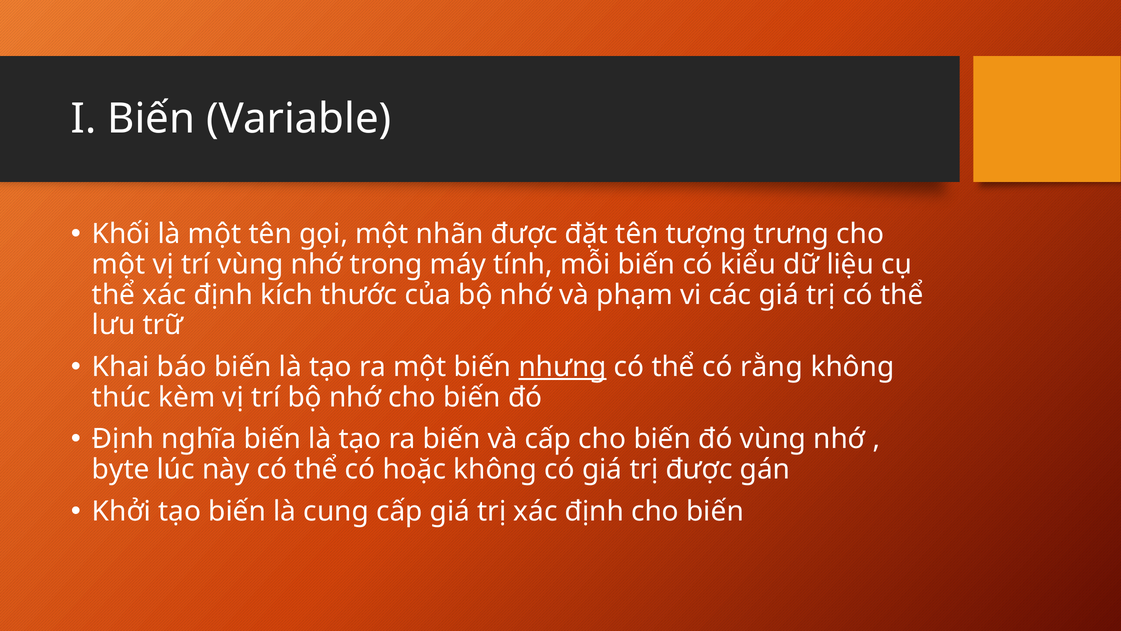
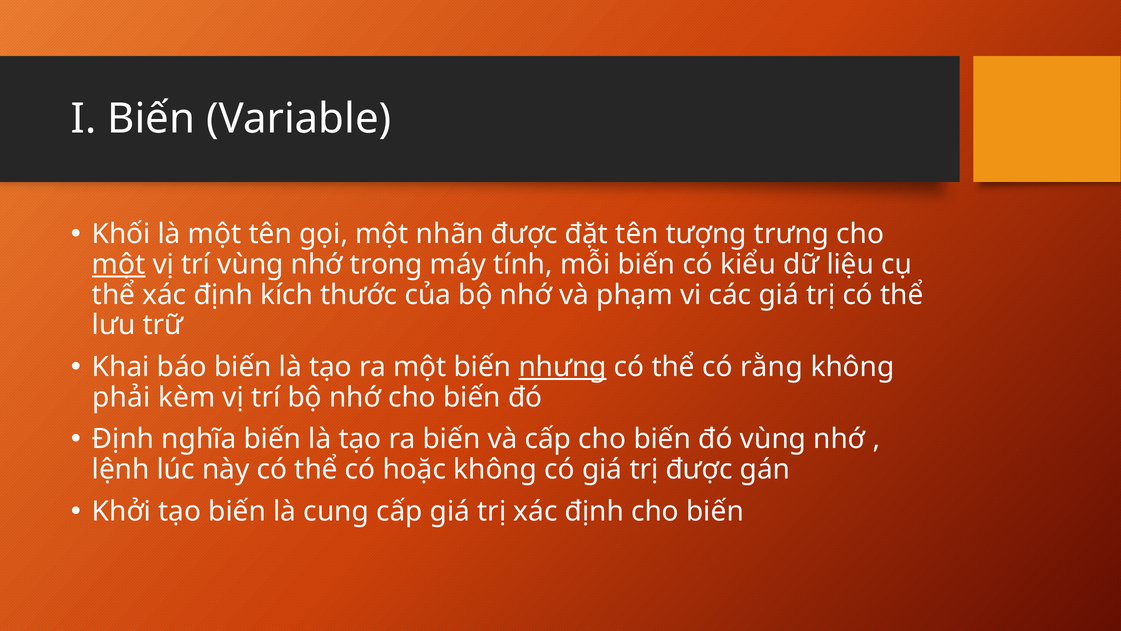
một underline: none -> present (119, 264)
thúc: thúc -> phải (121, 397)
byte: byte -> lệnh (121, 469)
